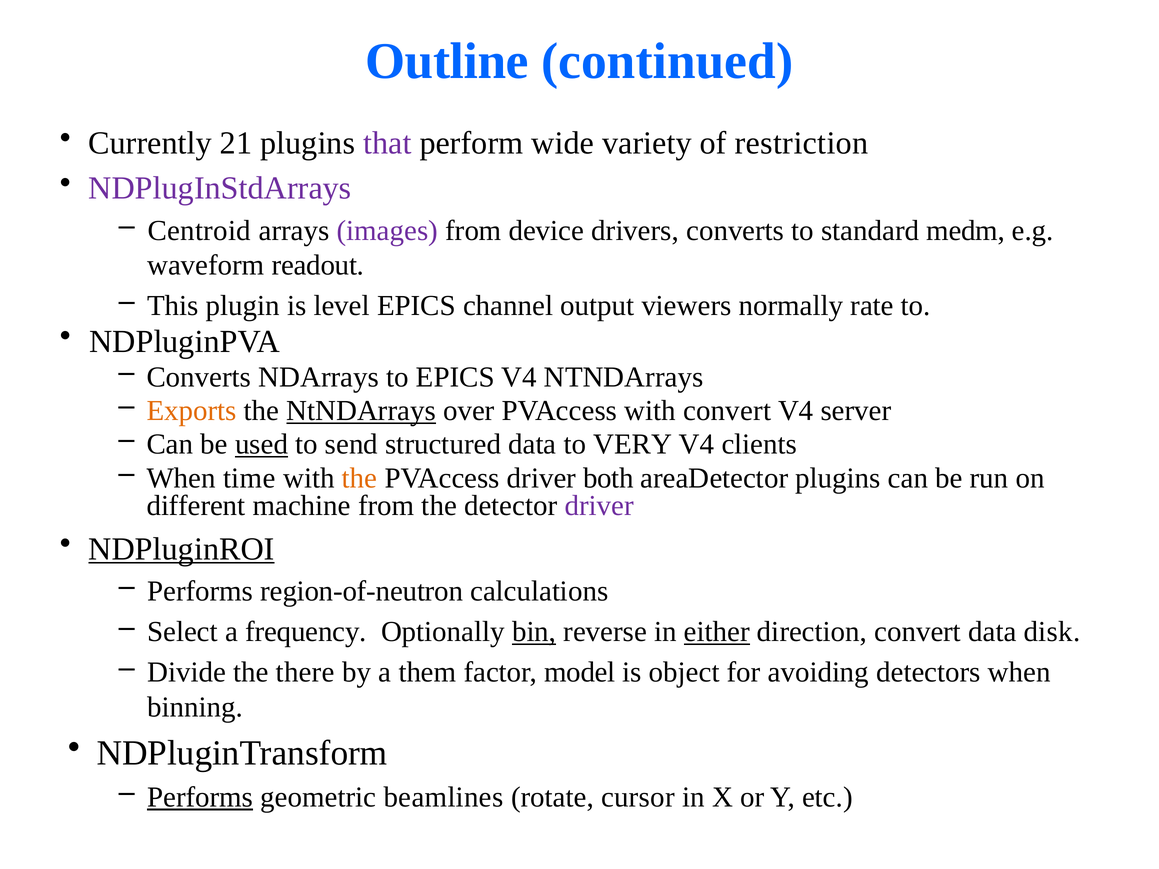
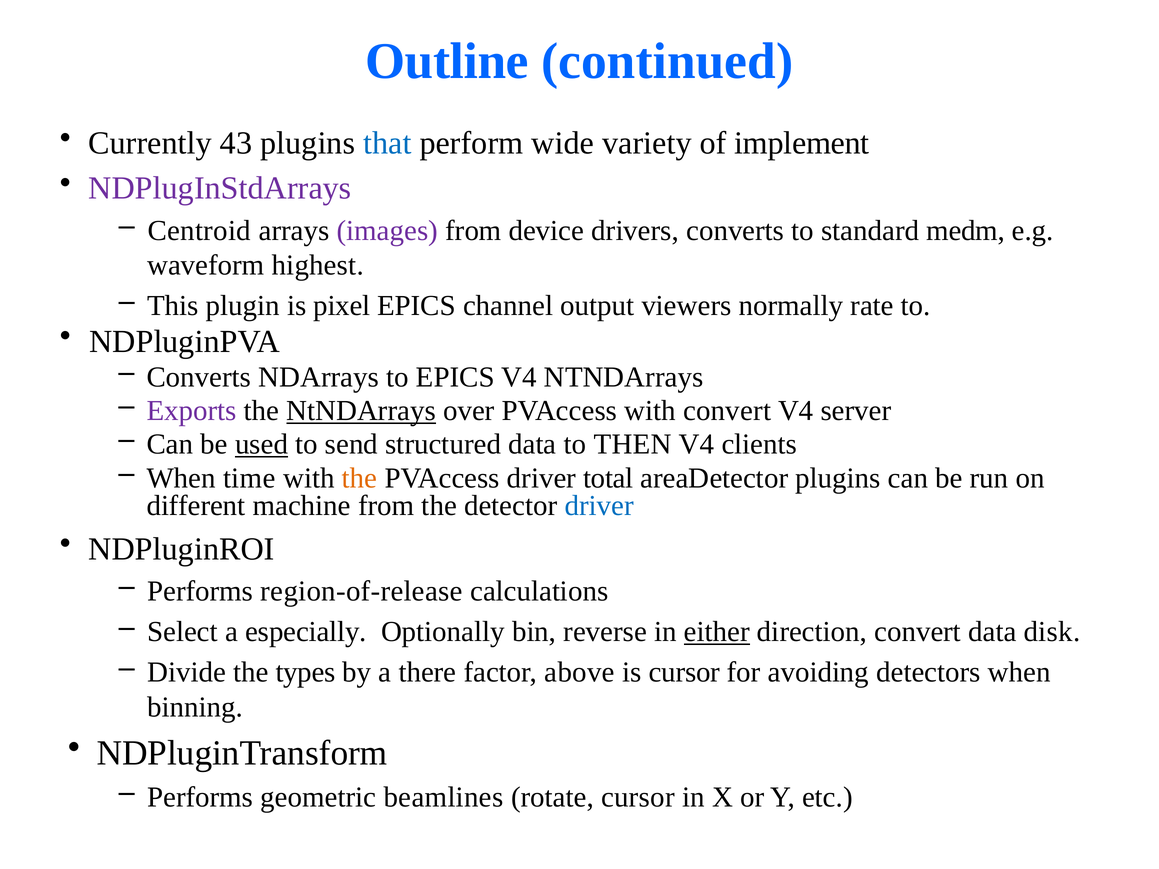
21: 21 -> 43 (236, 143)
that colour: purple -> blue (387, 143)
restriction: restriction -> implement (802, 143)
readout: readout -> highest (318, 265)
level: level -> pixel (342, 306)
Exports colour: orange -> purple (192, 411)
VERY: VERY -> THEN (633, 444)
both: both -> total (608, 478)
driver colour: purple -> blue (599, 506)
NDPluginROI underline: present -> none (182, 549)
region-of-neutron: region-of-neutron -> region-of-release (362, 591)
frequency: frequency -> especially (306, 632)
bin underline: present -> none (534, 632)
there: there -> types (306, 672)
them: them -> there (427, 672)
model: model -> above (580, 672)
is object: object -> cursor (684, 672)
Performs underline: present -> none (200, 797)
